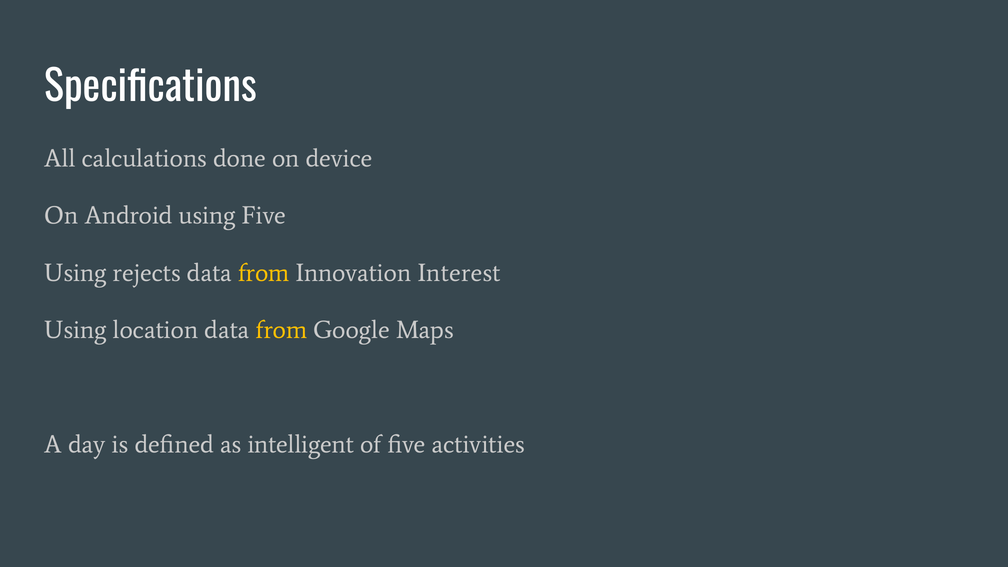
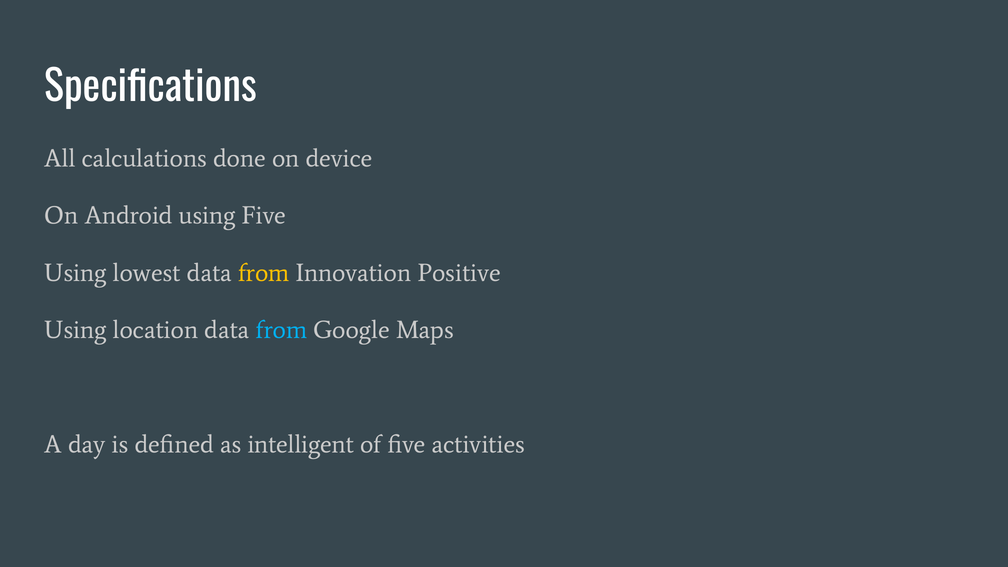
rejects: rejects -> lowest (147, 273)
Interest: Interest -> Positive (459, 273)
from colour: yellow -> light blue (281, 330)
